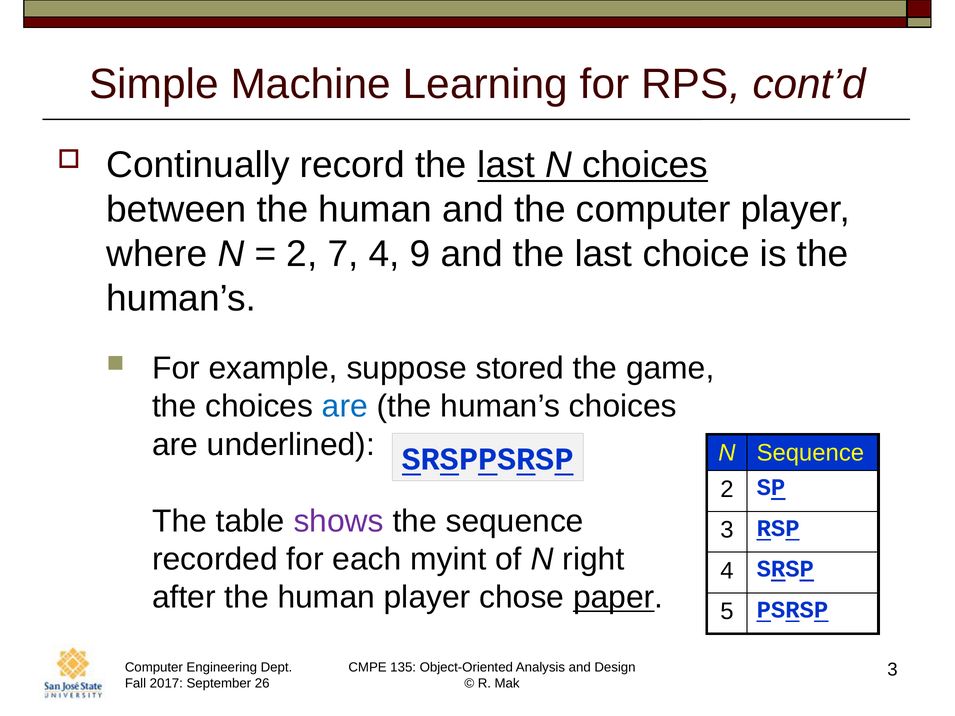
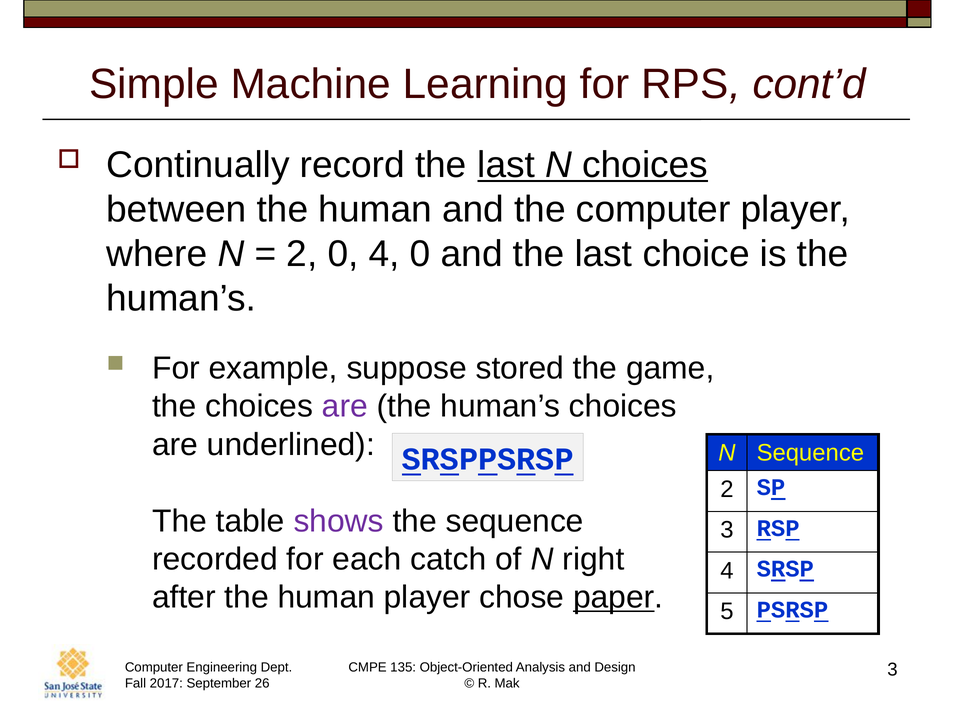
2 7: 7 -> 0 (343, 254)
4 9: 9 -> 0 (420, 254)
are colour: blue -> purple (345, 407)
myint: myint -> catch (448, 559)
